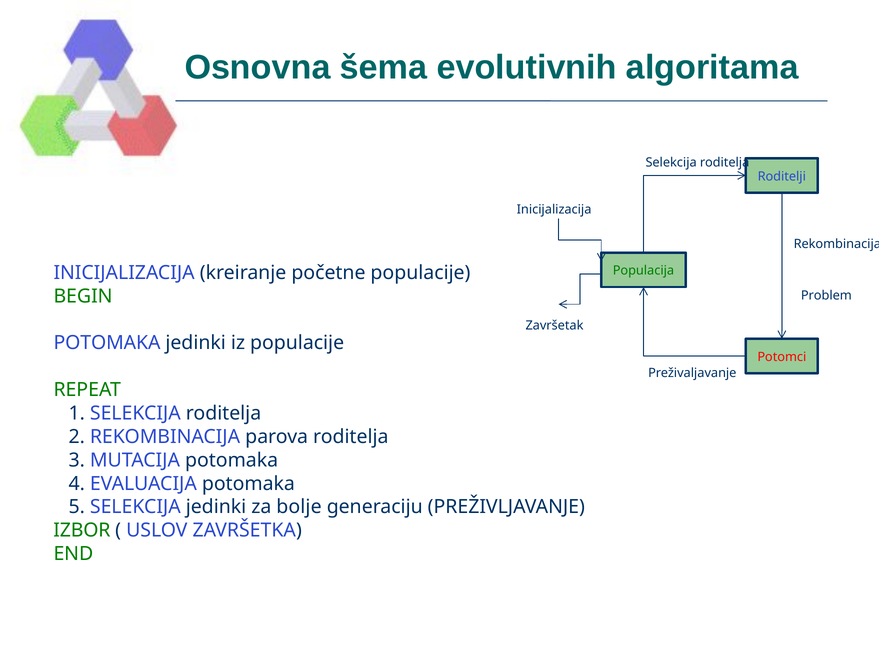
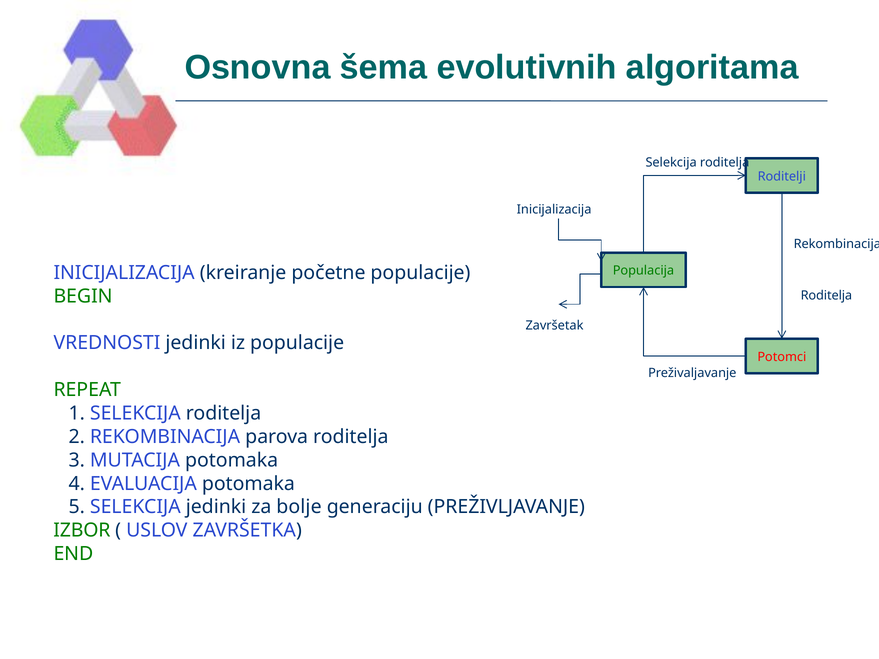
Problem: Problem -> Roditelja (826, 296)
POTOMAKA: POTOMAKA -> VREDNOSTI (107, 343)
